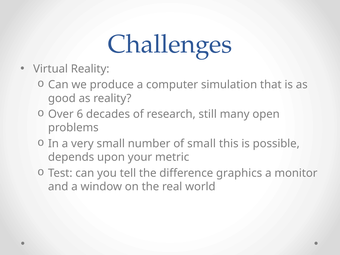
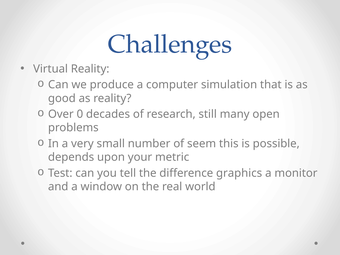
6: 6 -> 0 (80, 114)
of small: small -> seem (202, 144)
